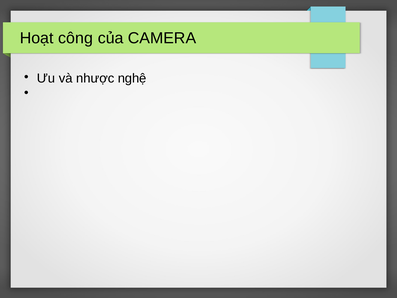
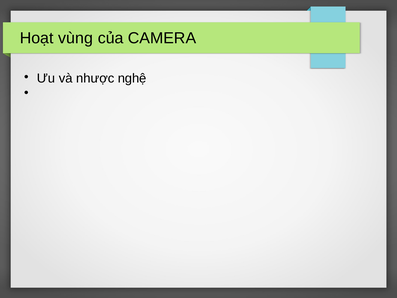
công: công -> vùng (76, 38)
